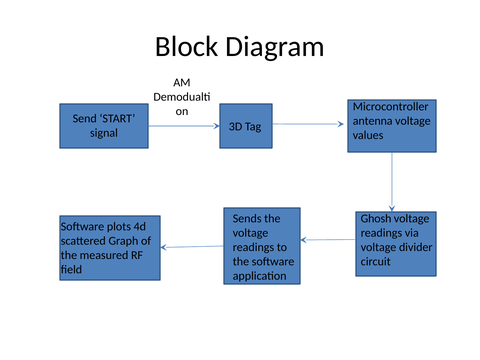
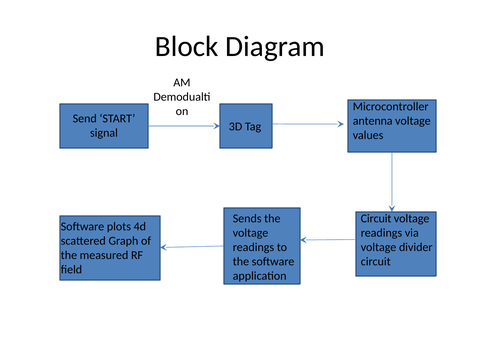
Ghosh: Ghosh -> Circuit (376, 218)
